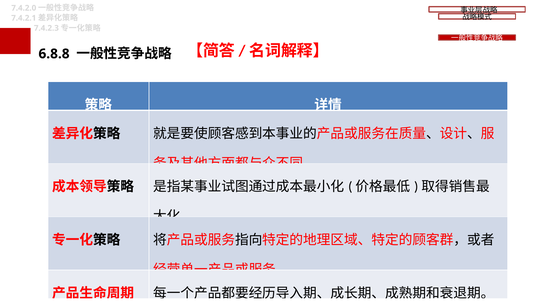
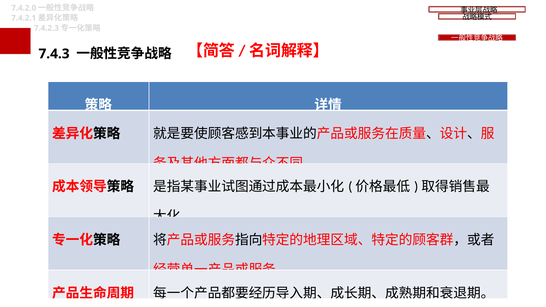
6.8.8: 6.8.8 -> 7.4.3 (54, 54)
